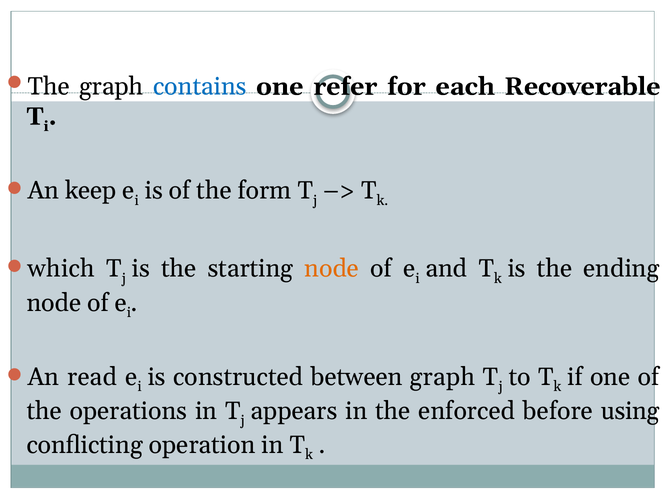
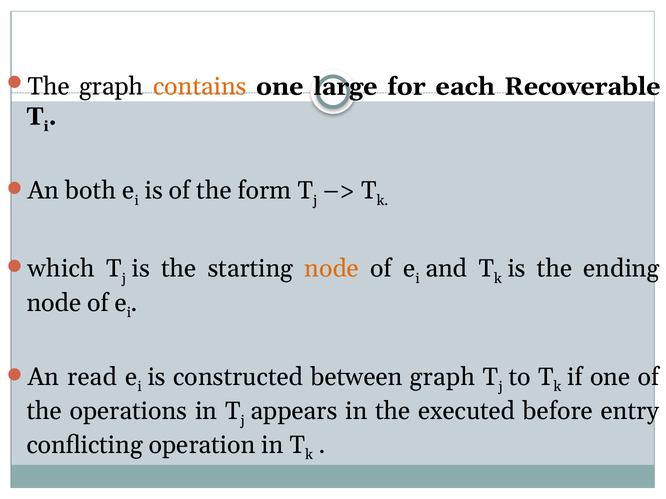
contains colour: blue -> orange (200, 87)
refer: refer -> large (345, 87)
keep: keep -> both (91, 191)
enforced: enforced -> executed (467, 411)
using: using -> entry (630, 411)
